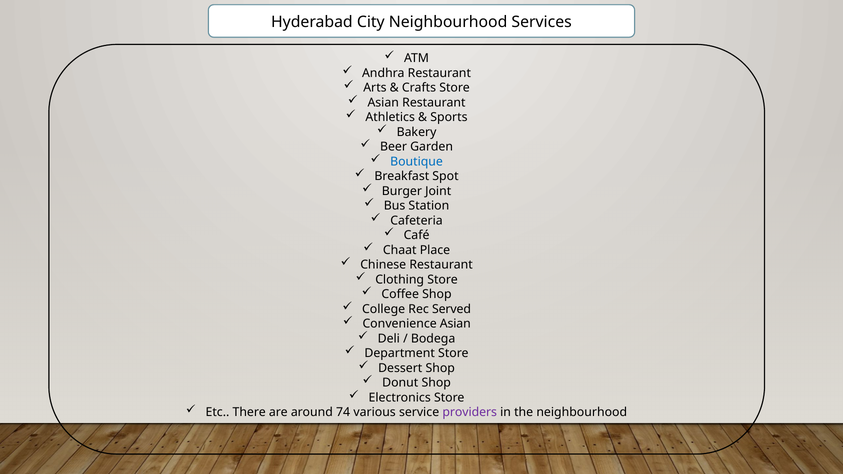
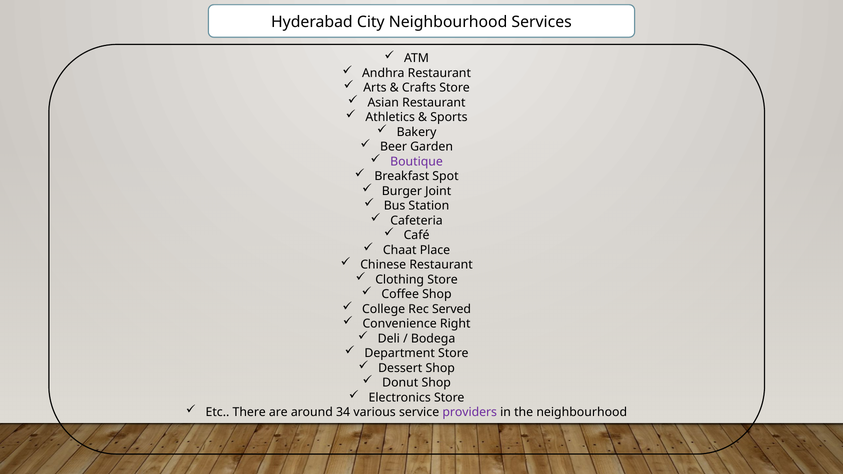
Boutique colour: blue -> purple (417, 162)
Convenience Asian: Asian -> Right (455, 324)
74: 74 -> 34 (343, 413)
